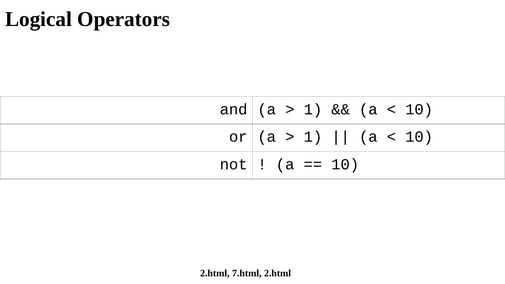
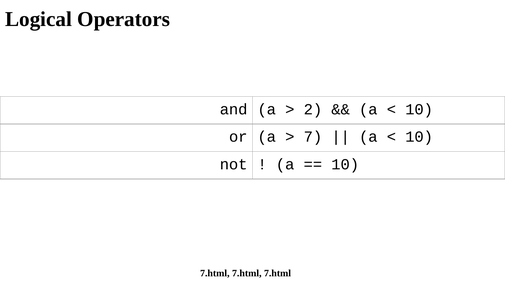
1: 1 -> 2 (313, 109)
1: 1 -> 7 (313, 137)
2.html: 2.html -> 7.html (215, 273)
2.html: 2.html -> 7.html (278, 273)
